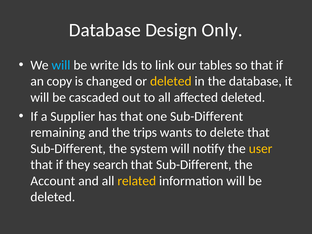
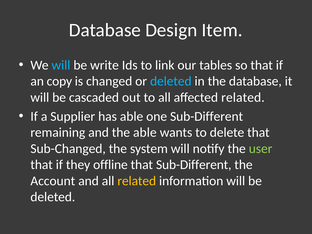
Only: Only -> Item (222, 30)
deleted colour: yellow -> light blue (171, 81)
affected deleted: deleted -> related (243, 97)
has that: that -> able (132, 116)
the trips: trips -> able (145, 132)
Sub-Different: Sub-Different -> Sub-Changed (68, 149)
user colour: yellow -> light green (261, 149)
search: search -> offline (110, 165)
